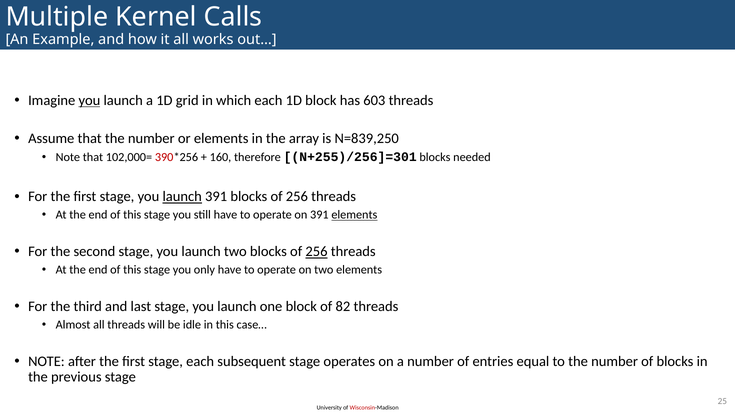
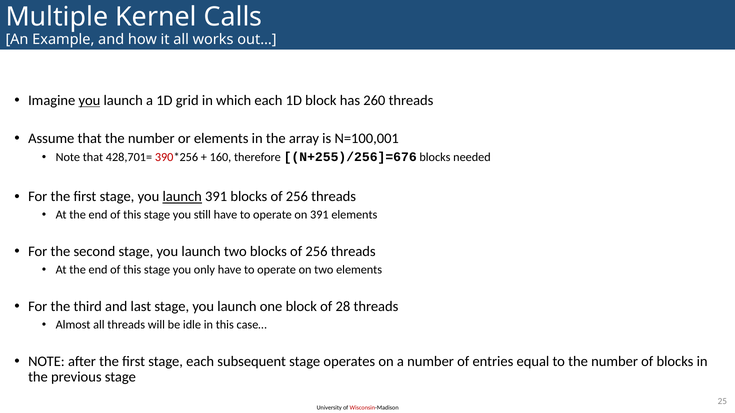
603: 603 -> 260 (374, 101)
N=839,250: N=839,250 -> N=100,001 (367, 139)
102,000=: 102,000= -> 428,701= (129, 158)
N+255)/256]=301: N+255)/256]=301 -> N+255)/256]=676 (350, 157)
elements underline: present -> none (354, 215)
256 underline: present -> none (316, 252)
82: 82 -> 28 (343, 307)
